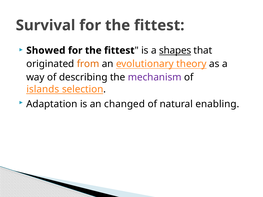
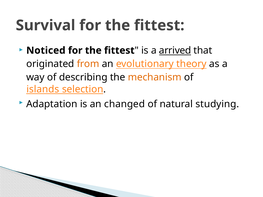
Showed: Showed -> Noticed (46, 51)
shapes: shapes -> arrived (175, 51)
mechanism colour: purple -> orange (155, 77)
enabling: enabling -> studying (217, 104)
